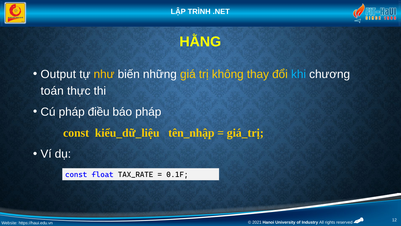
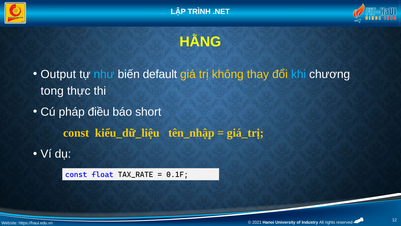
như colour: yellow -> light blue (104, 74)
những: những -> default (160, 74)
toán: toán -> tong (52, 91)
báo pháp: pháp -> short (148, 112)
